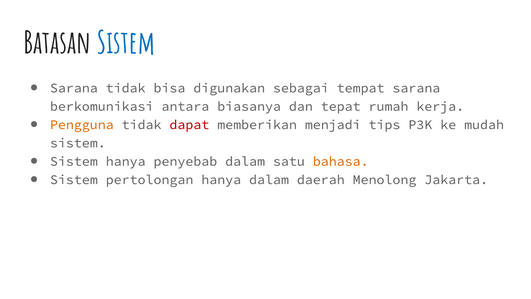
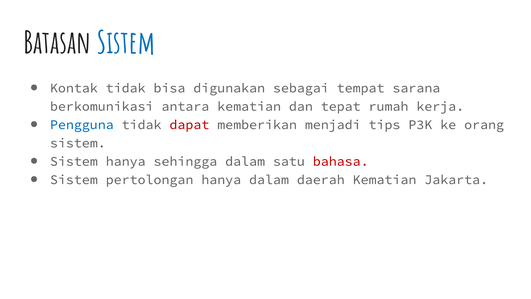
Sarana: Sarana -> Kontak (74, 88)
antara biasanya: biasanya -> kematian (249, 106)
Pengguna colour: orange -> blue (82, 125)
mudah: mudah -> orang (484, 125)
penyebab: penyebab -> sehingga (185, 161)
bahasa colour: orange -> red (341, 161)
daerah Menolong: Menolong -> Kematian (384, 180)
